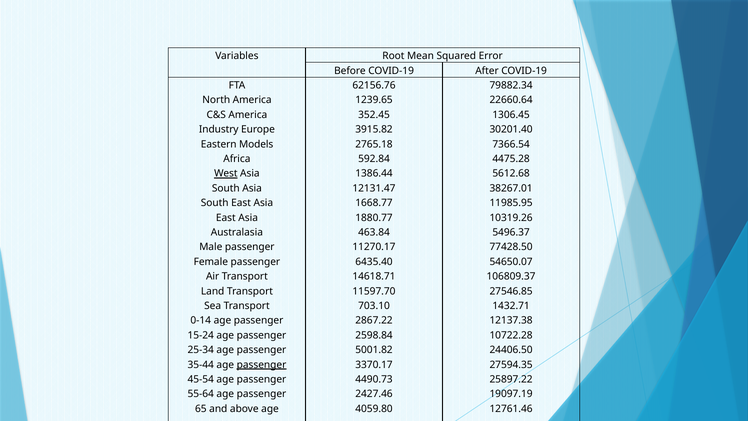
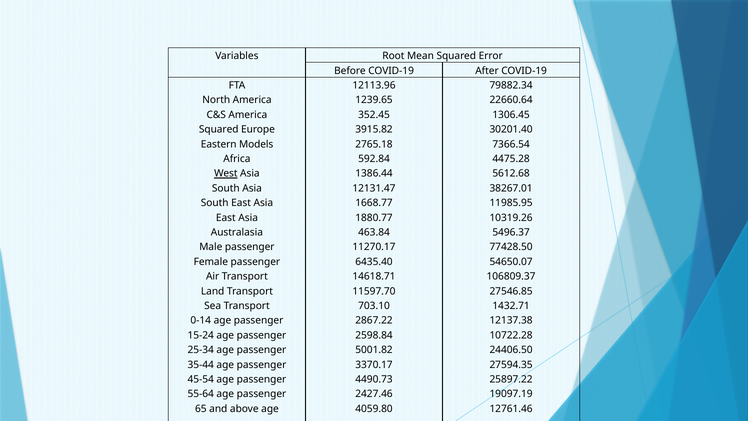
62156.76: 62156.76 -> 12113.96 (374, 85)
Industry: Industry -> Squared (219, 129)
passenger underline: present -> none (261, 364)
